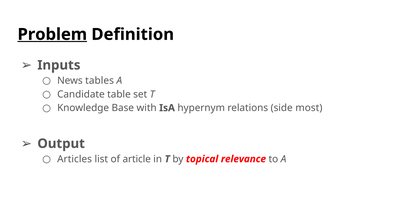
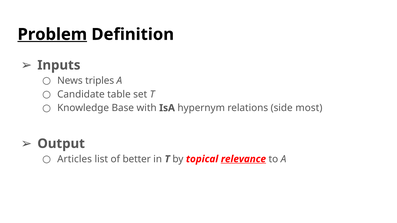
tables: tables -> triples (100, 81)
article: article -> better (137, 159)
relevance underline: none -> present (243, 159)
